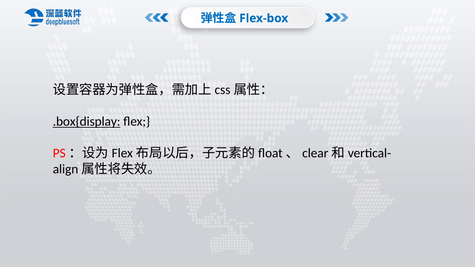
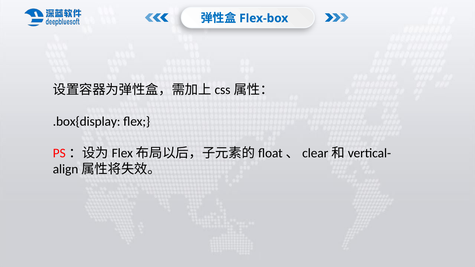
.box{display underline: present -> none (87, 122)
